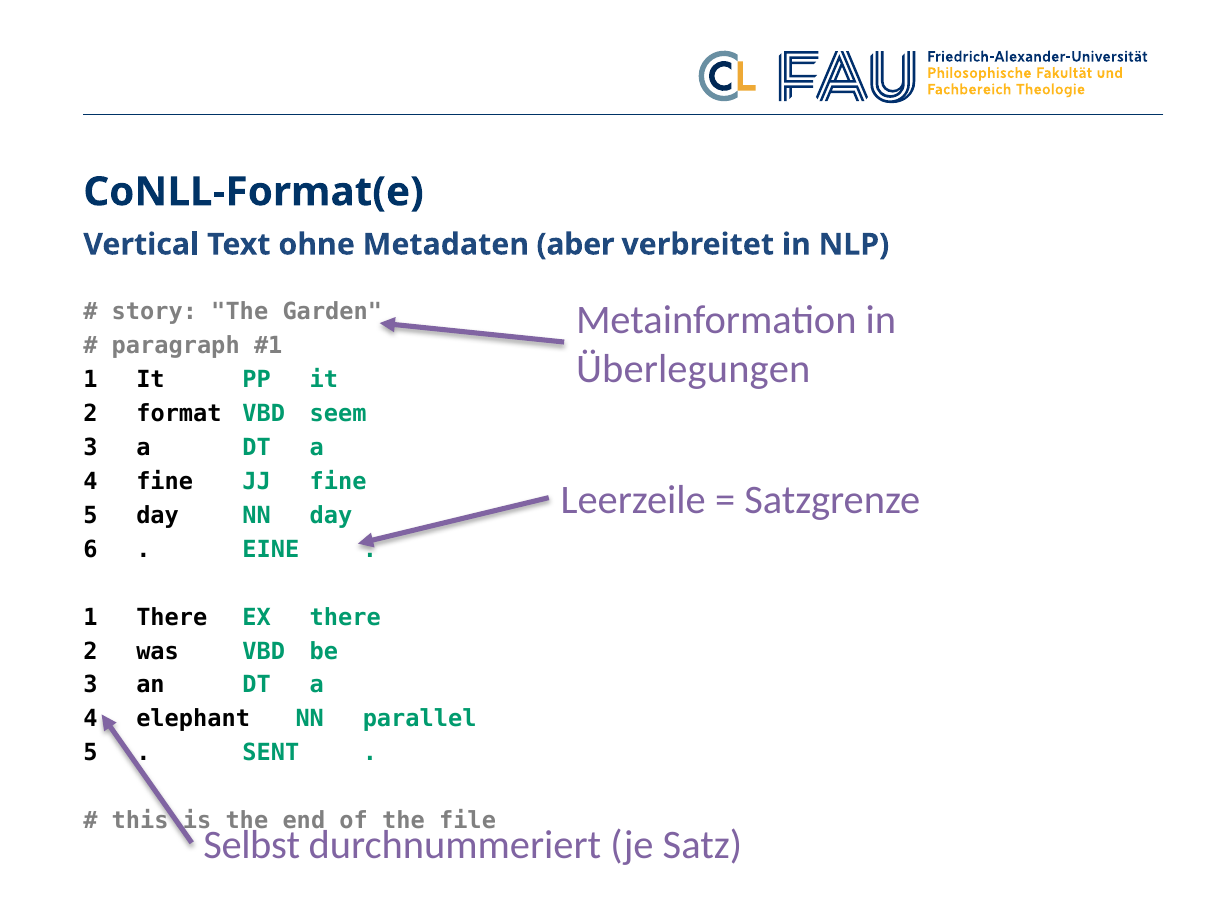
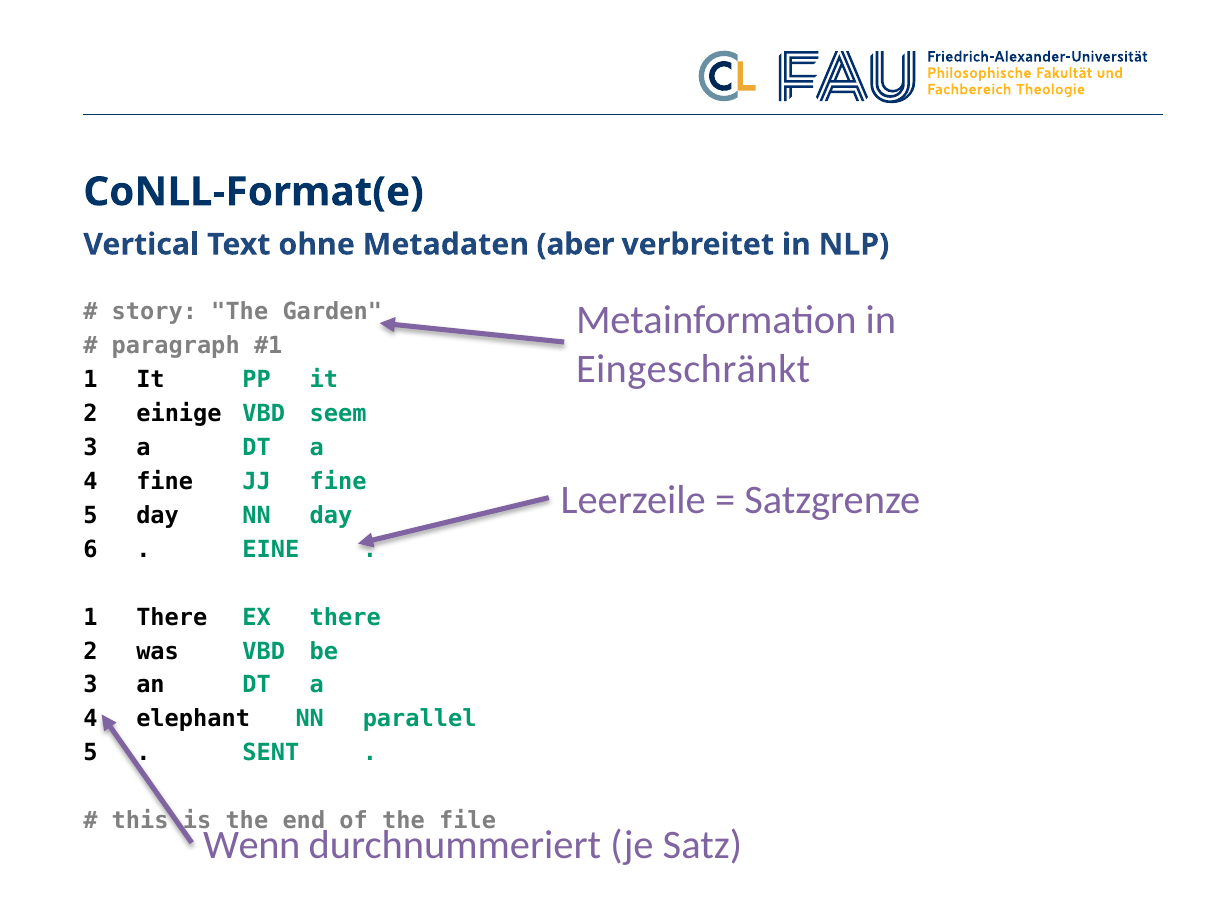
Überlegungen: Überlegungen -> Eingeschränkt (693, 369)
format: format -> einige (179, 414)
Selbst: Selbst -> Wenn (252, 846)
